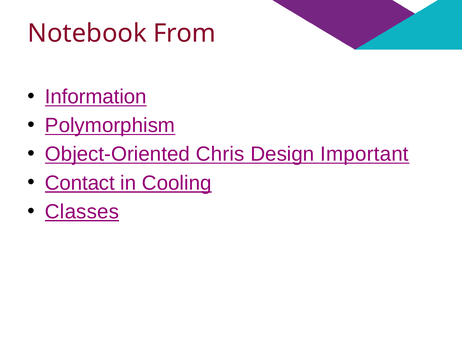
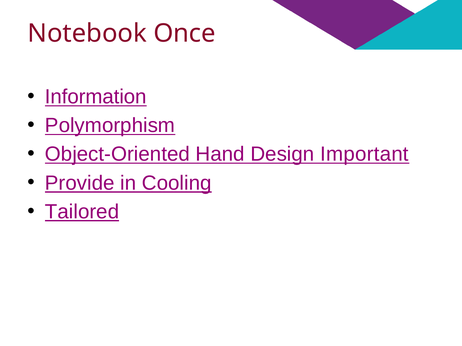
From: From -> Once (184, 33)
Chris: Chris -> Hand (220, 154)
Contact: Contact -> Provide (80, 183)
Classes: Classes -> Tailored (82, 212)
